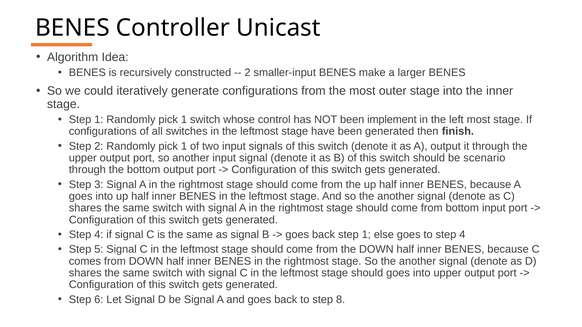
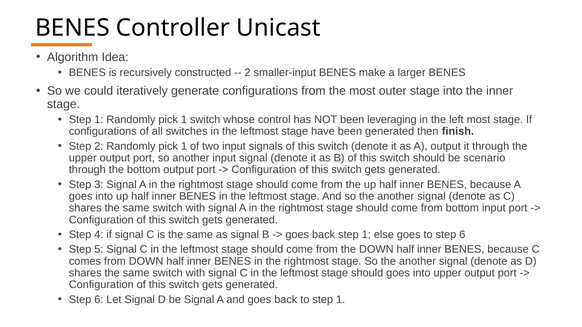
implement: implement -> leveraging (392, 120)
to step 4: 4 -> 6 (462, 235)
to step 8: 8 -> 1 (341, 300)
